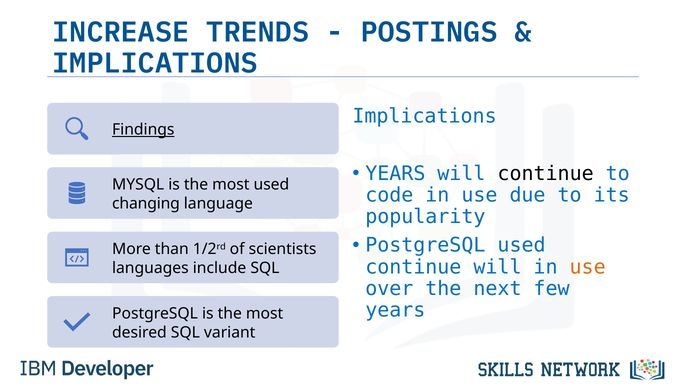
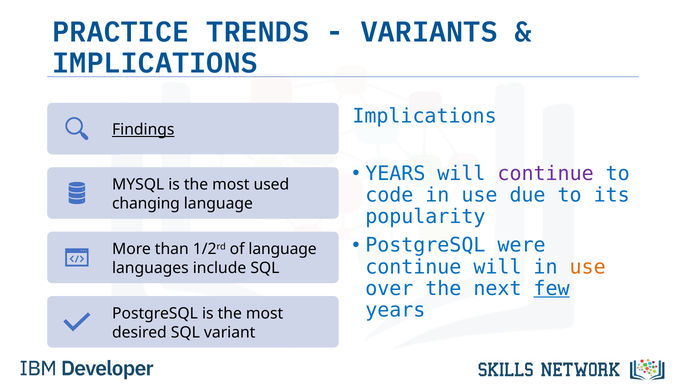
INCREASE: INCREASE -> PRACTICE (121, 32)
POSTINGS: POSTINGS -> VARIANTS (429, 32)
continue colour: black -> purple (546, 173)
PostgreSQL used: used -> were (522, 245)
scientists: scientists -> language (283, 249)
few underline: none -> present (552, 288)
